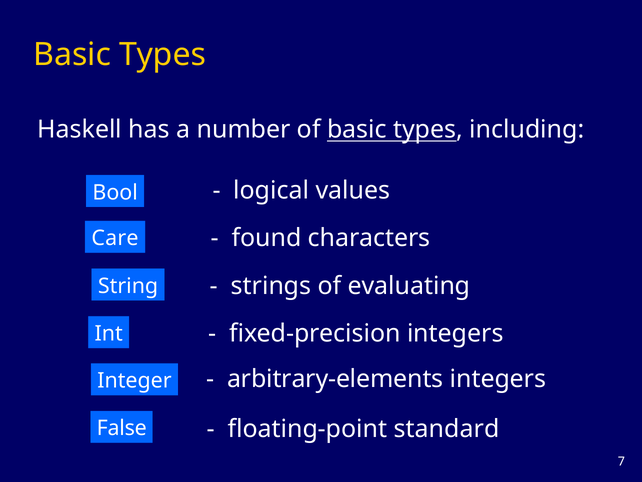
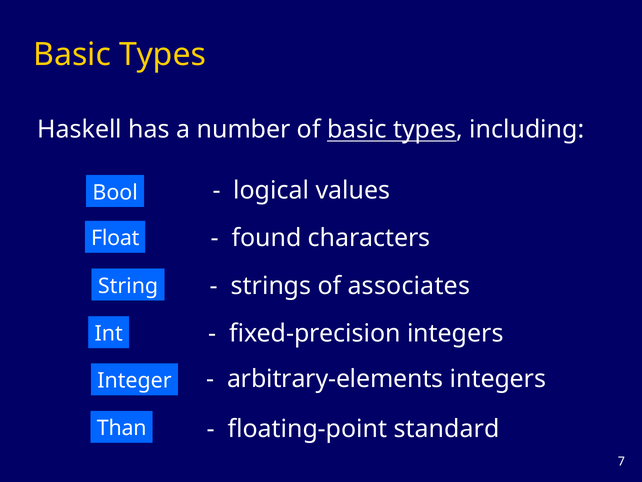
Care: Care -> Float (115, 238)
evaluating: evaluating -> associates (409, 286)
False: False -> Than (122, 428)
